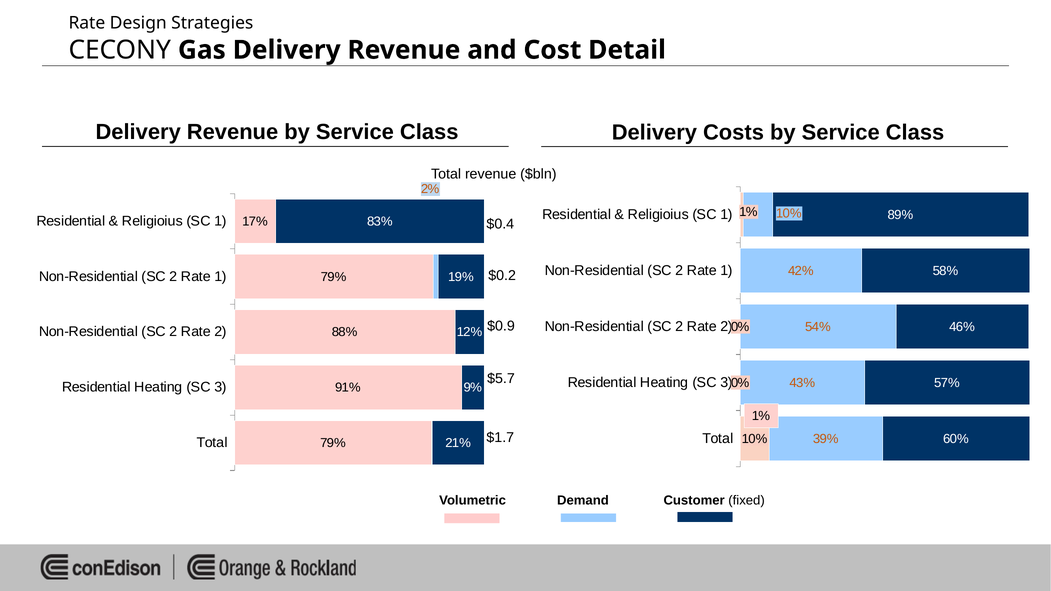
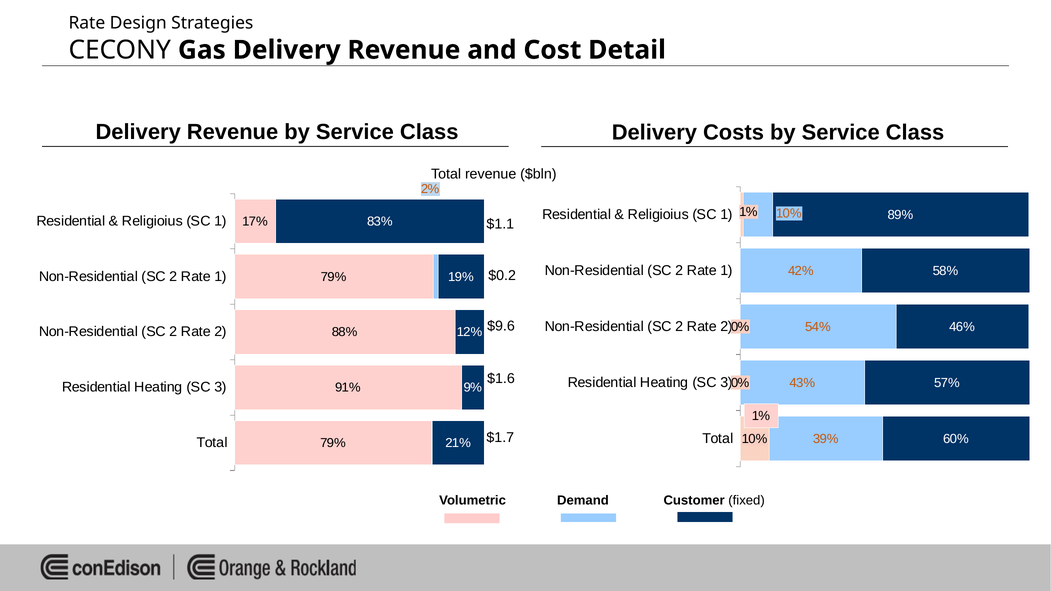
$0.4: $0.4 -> $1.1 (500, 224)
$0.9: $0.9 -> $9.6 (501, 326)
$5.7: $5.7 -> $1.6 (501, 379)
